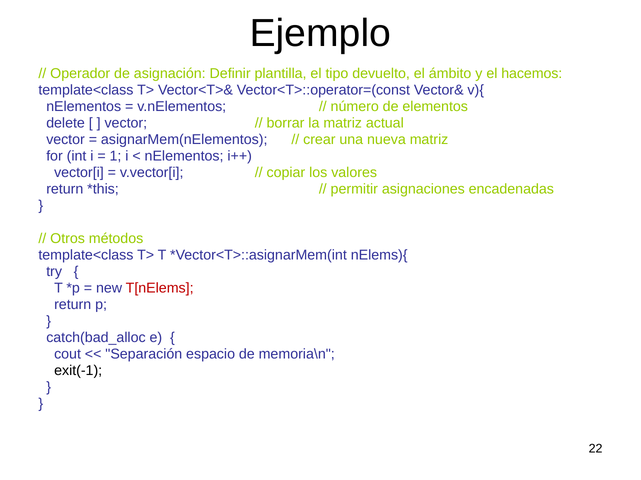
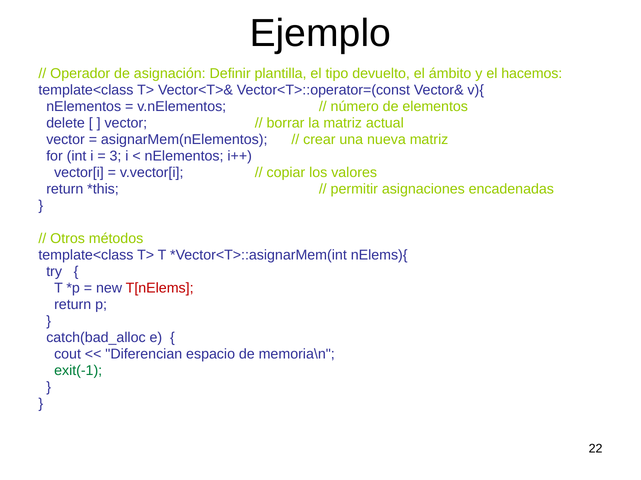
1: 1 -> 3 (115, 156)
Separación: Separación -> Diferencian (144, 355)
exit(-1 colour: black -> green (78, 371)
